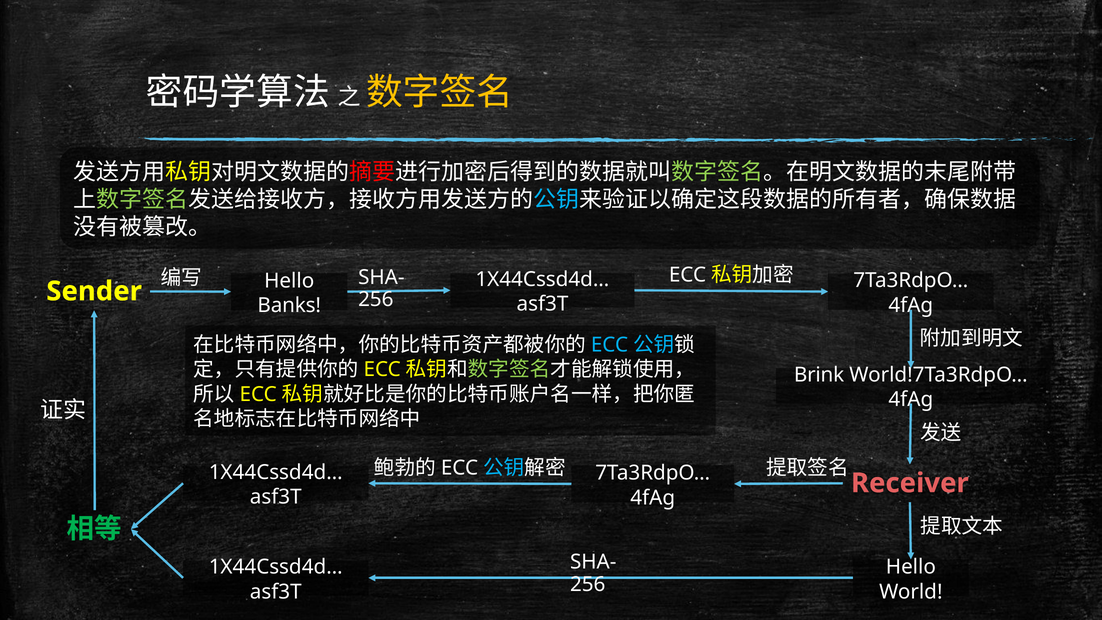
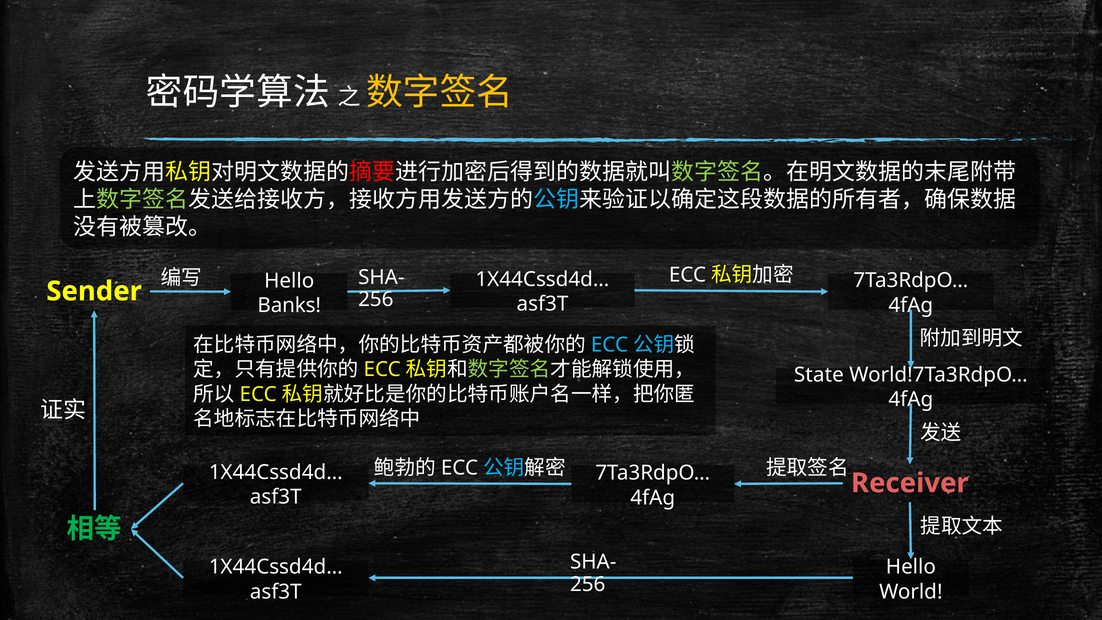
Brink: Brink -> State (819, 375)
